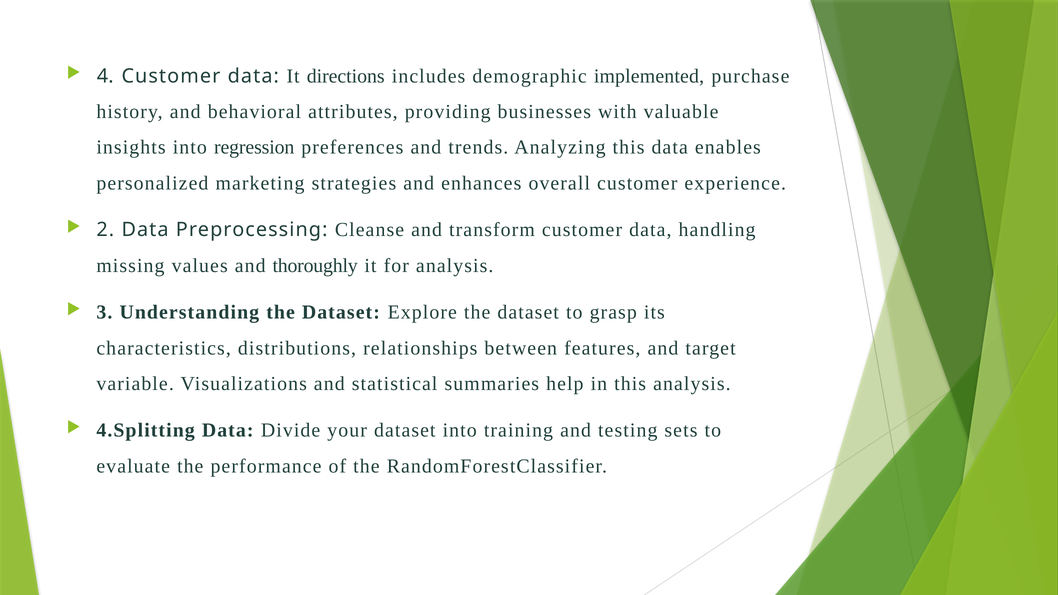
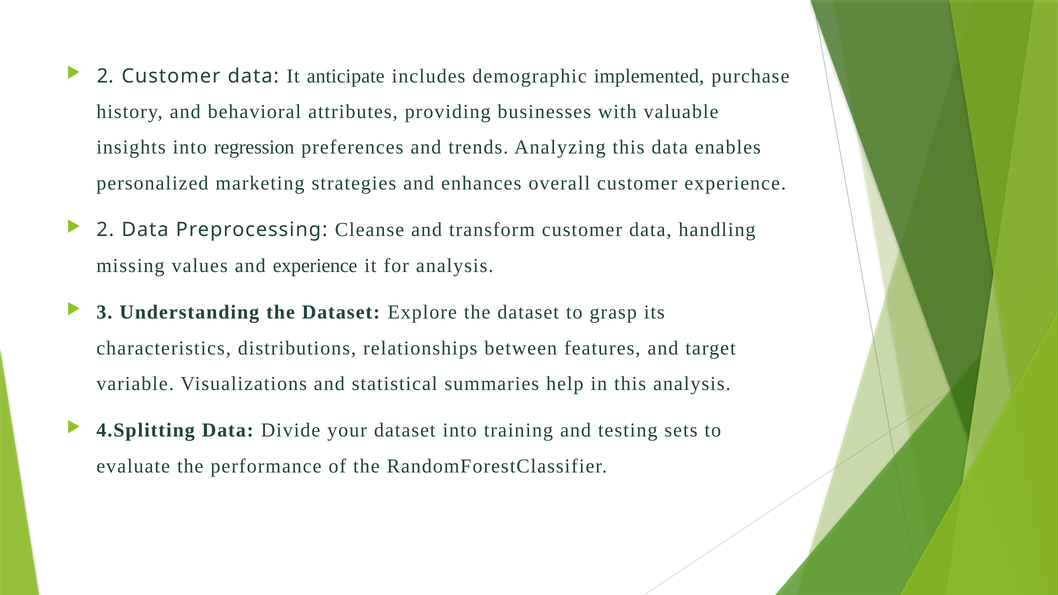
4: 4 -> 2 (105, 76)
directions: directions -> anticipate (346, 76)
and thoroughly: thoroughly -> experience (315, 266)
